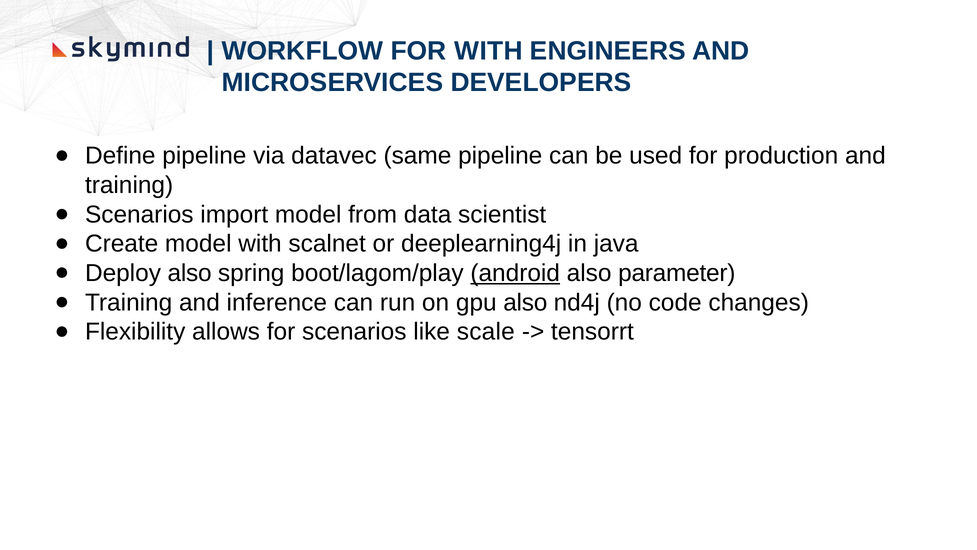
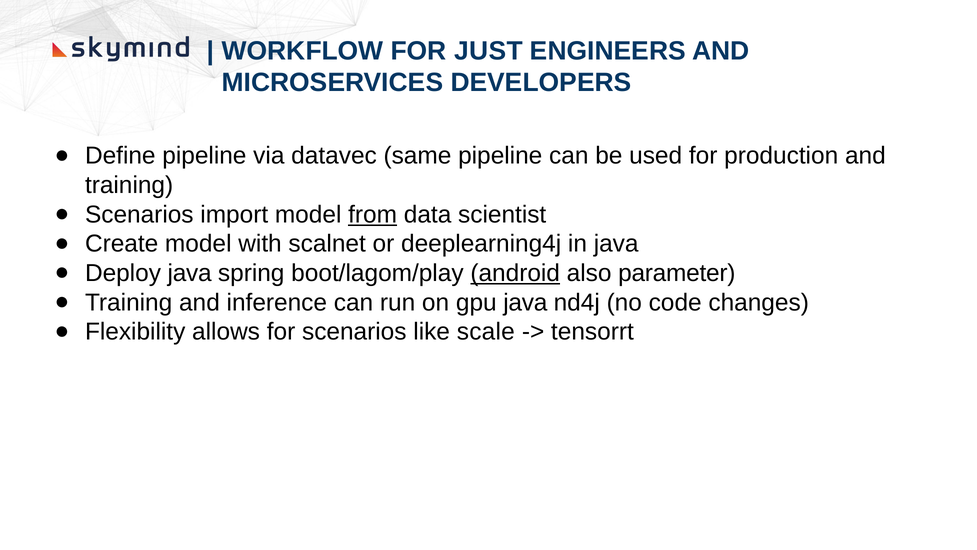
FOR WITH: WITH -> JUST (489, 51)
from underline: none -> present (373, 214)
Deploy also: also -> java (190, 273)
gpu also: also -> java (525, 302)
